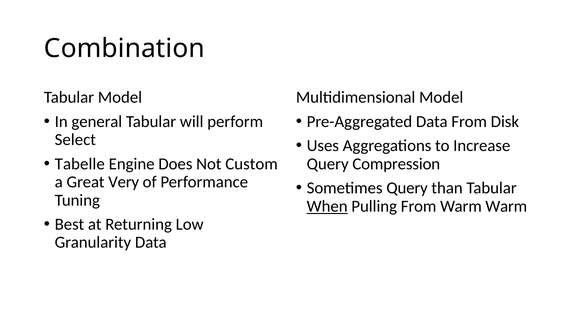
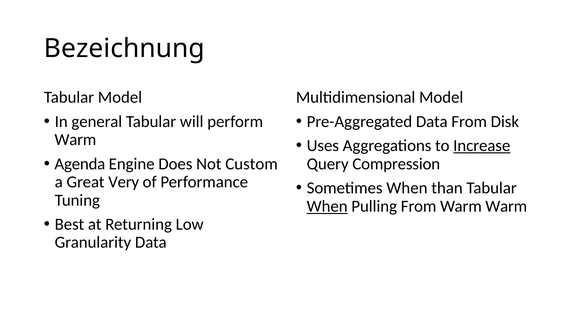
Combination: Combination -> Bezeichnung (124, 48)
Select: Select -> Warm (75, 140)
Increase underline: none -> present (482, 146)
Tabelle: Tabelle -> Agenda (80, 164)
Sometimes Query: Query -> When (407, 188)
